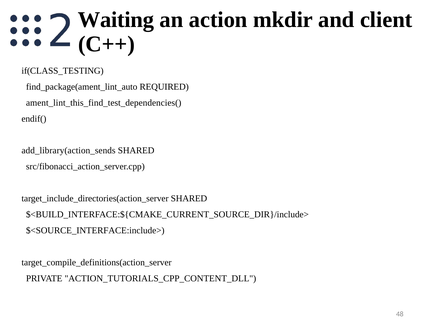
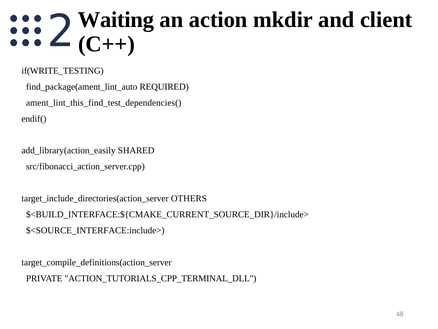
if(CLASS_TESTING: if(CLASS_TESTING -> if(WRITE_TESTING (63, 71)
add_library(action_sends: add_library(action_sends -> add_library(action_easily (69, 150)
target_include_directories(action_server SHARED: SHARED -> OTHERS (189, 198)
ACTION_TUTORIALS_CPP_CONTENT_DLL: ACTION_TUTORIALS_CPP_CONTENT_DLL -> ACTION_TUTORIALS_CPP_TERMINAL_DLL (160, 278)
